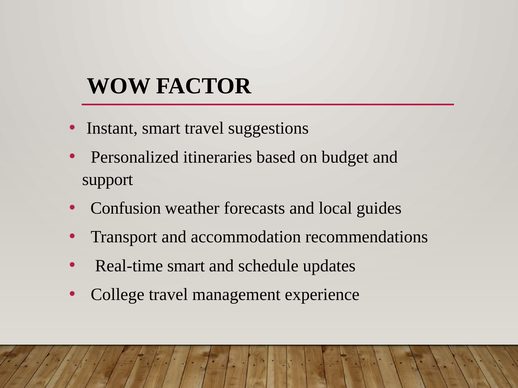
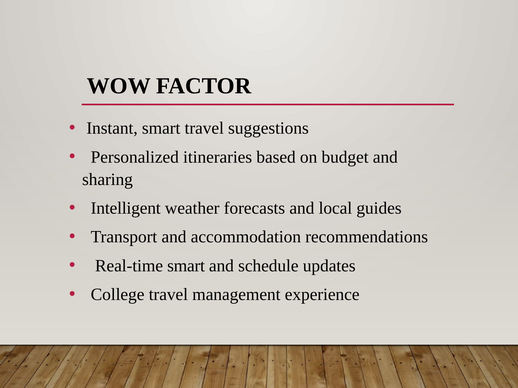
support: support -> sharing (107, 180)
Confusion: Confusion -> Intelligent (126, 208)
